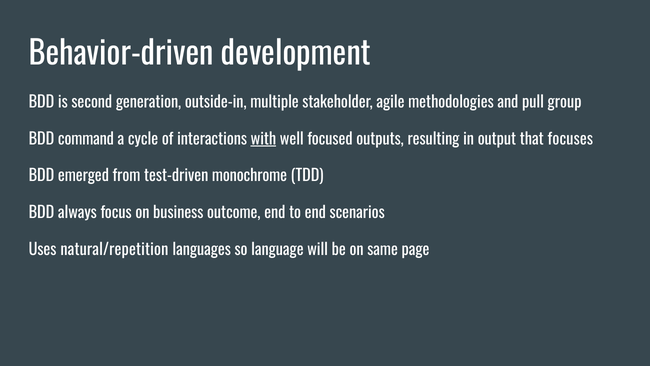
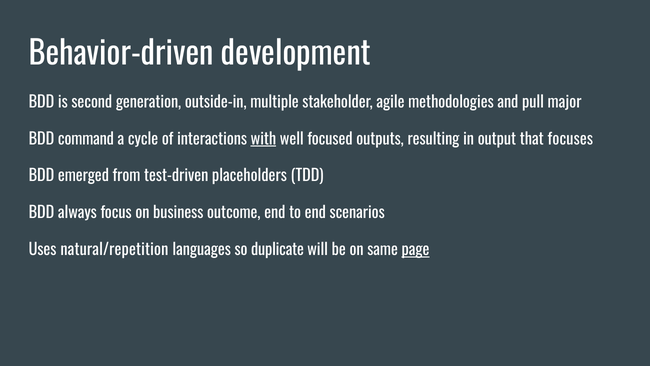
group: group -> major (565, 102)
monochrome: monochrome -> placeholders (249, 176)
language: language -> duplicate (277, 250)
page underline: none -> present (415, 250)
